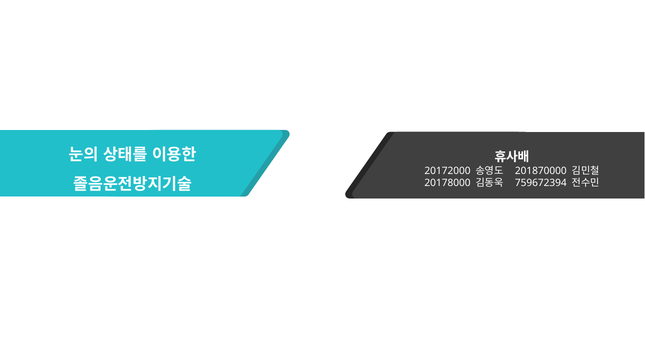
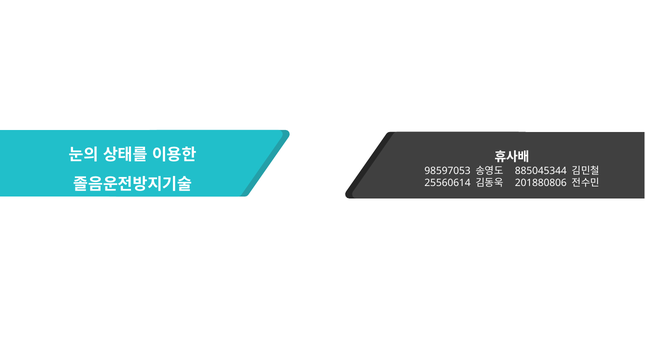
20172000: 20172000 -> 98597053 (448, 171)
201870000: 201870000 -> 885045344 (541, 171)
20178000: 20178000 -> 25560614 (448, 183)
759672394: 759672394 -> 201880806 (541, 183)
